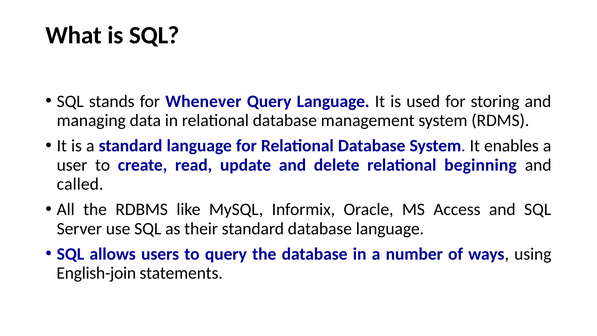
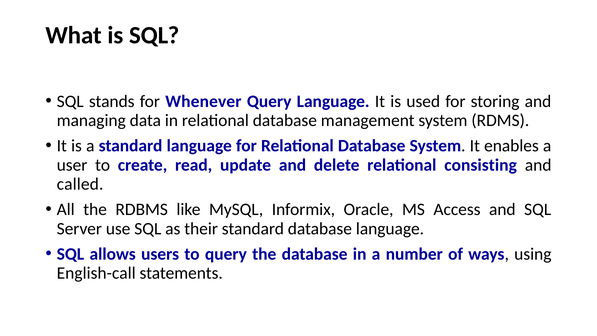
beginning: beginning -> consisting (481, 165)
English-join: English-join -> English-call (96, 273)
